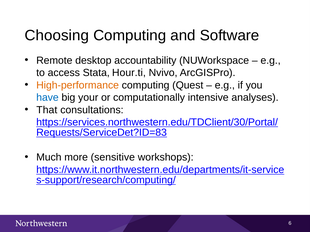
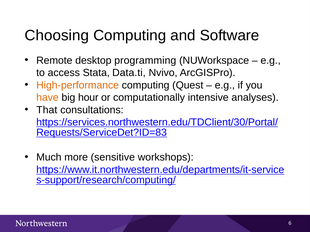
accountability: accountability -> programming (145, 61)
Hour.ti: Hour.ti -> Data.ti (129, 73)
have colour: blue -> orange (47, 98)
your: your -> hour (88, 98)
